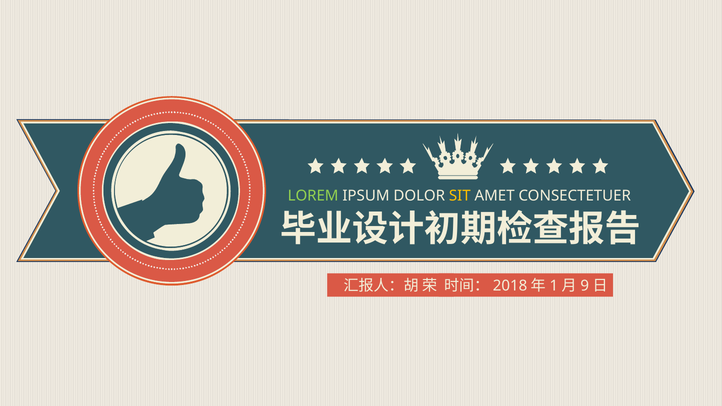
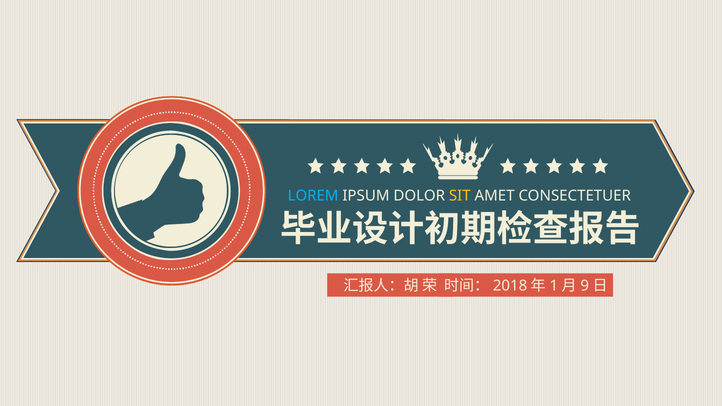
LOREM colour: light green -> light blue (313, 196)
